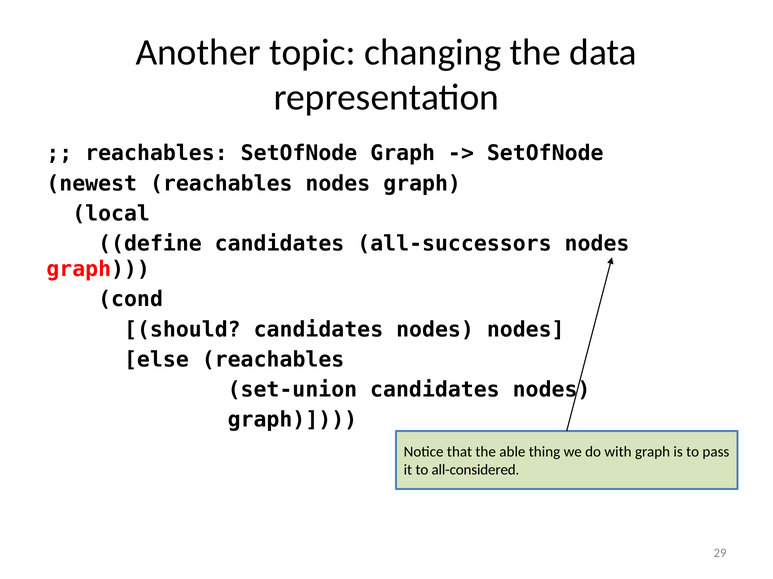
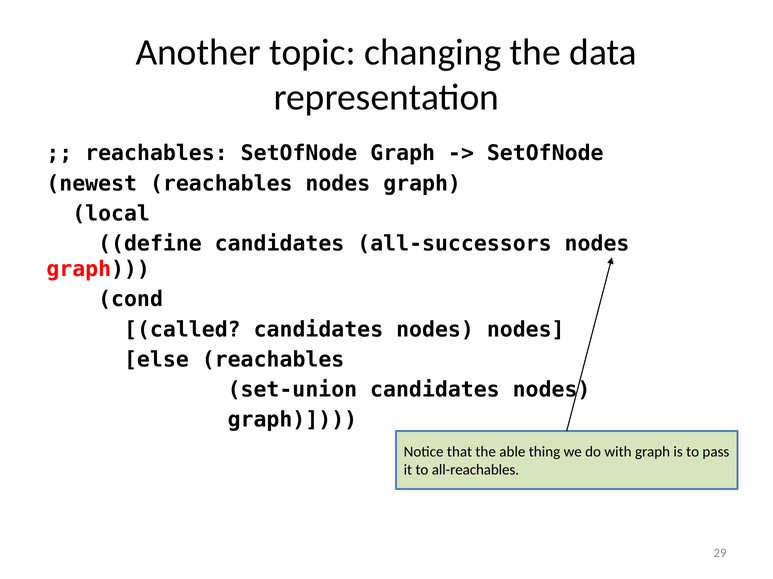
should: should -> called (182, 330)
all-considered: all-considered -> all-reachables (475, 471)
